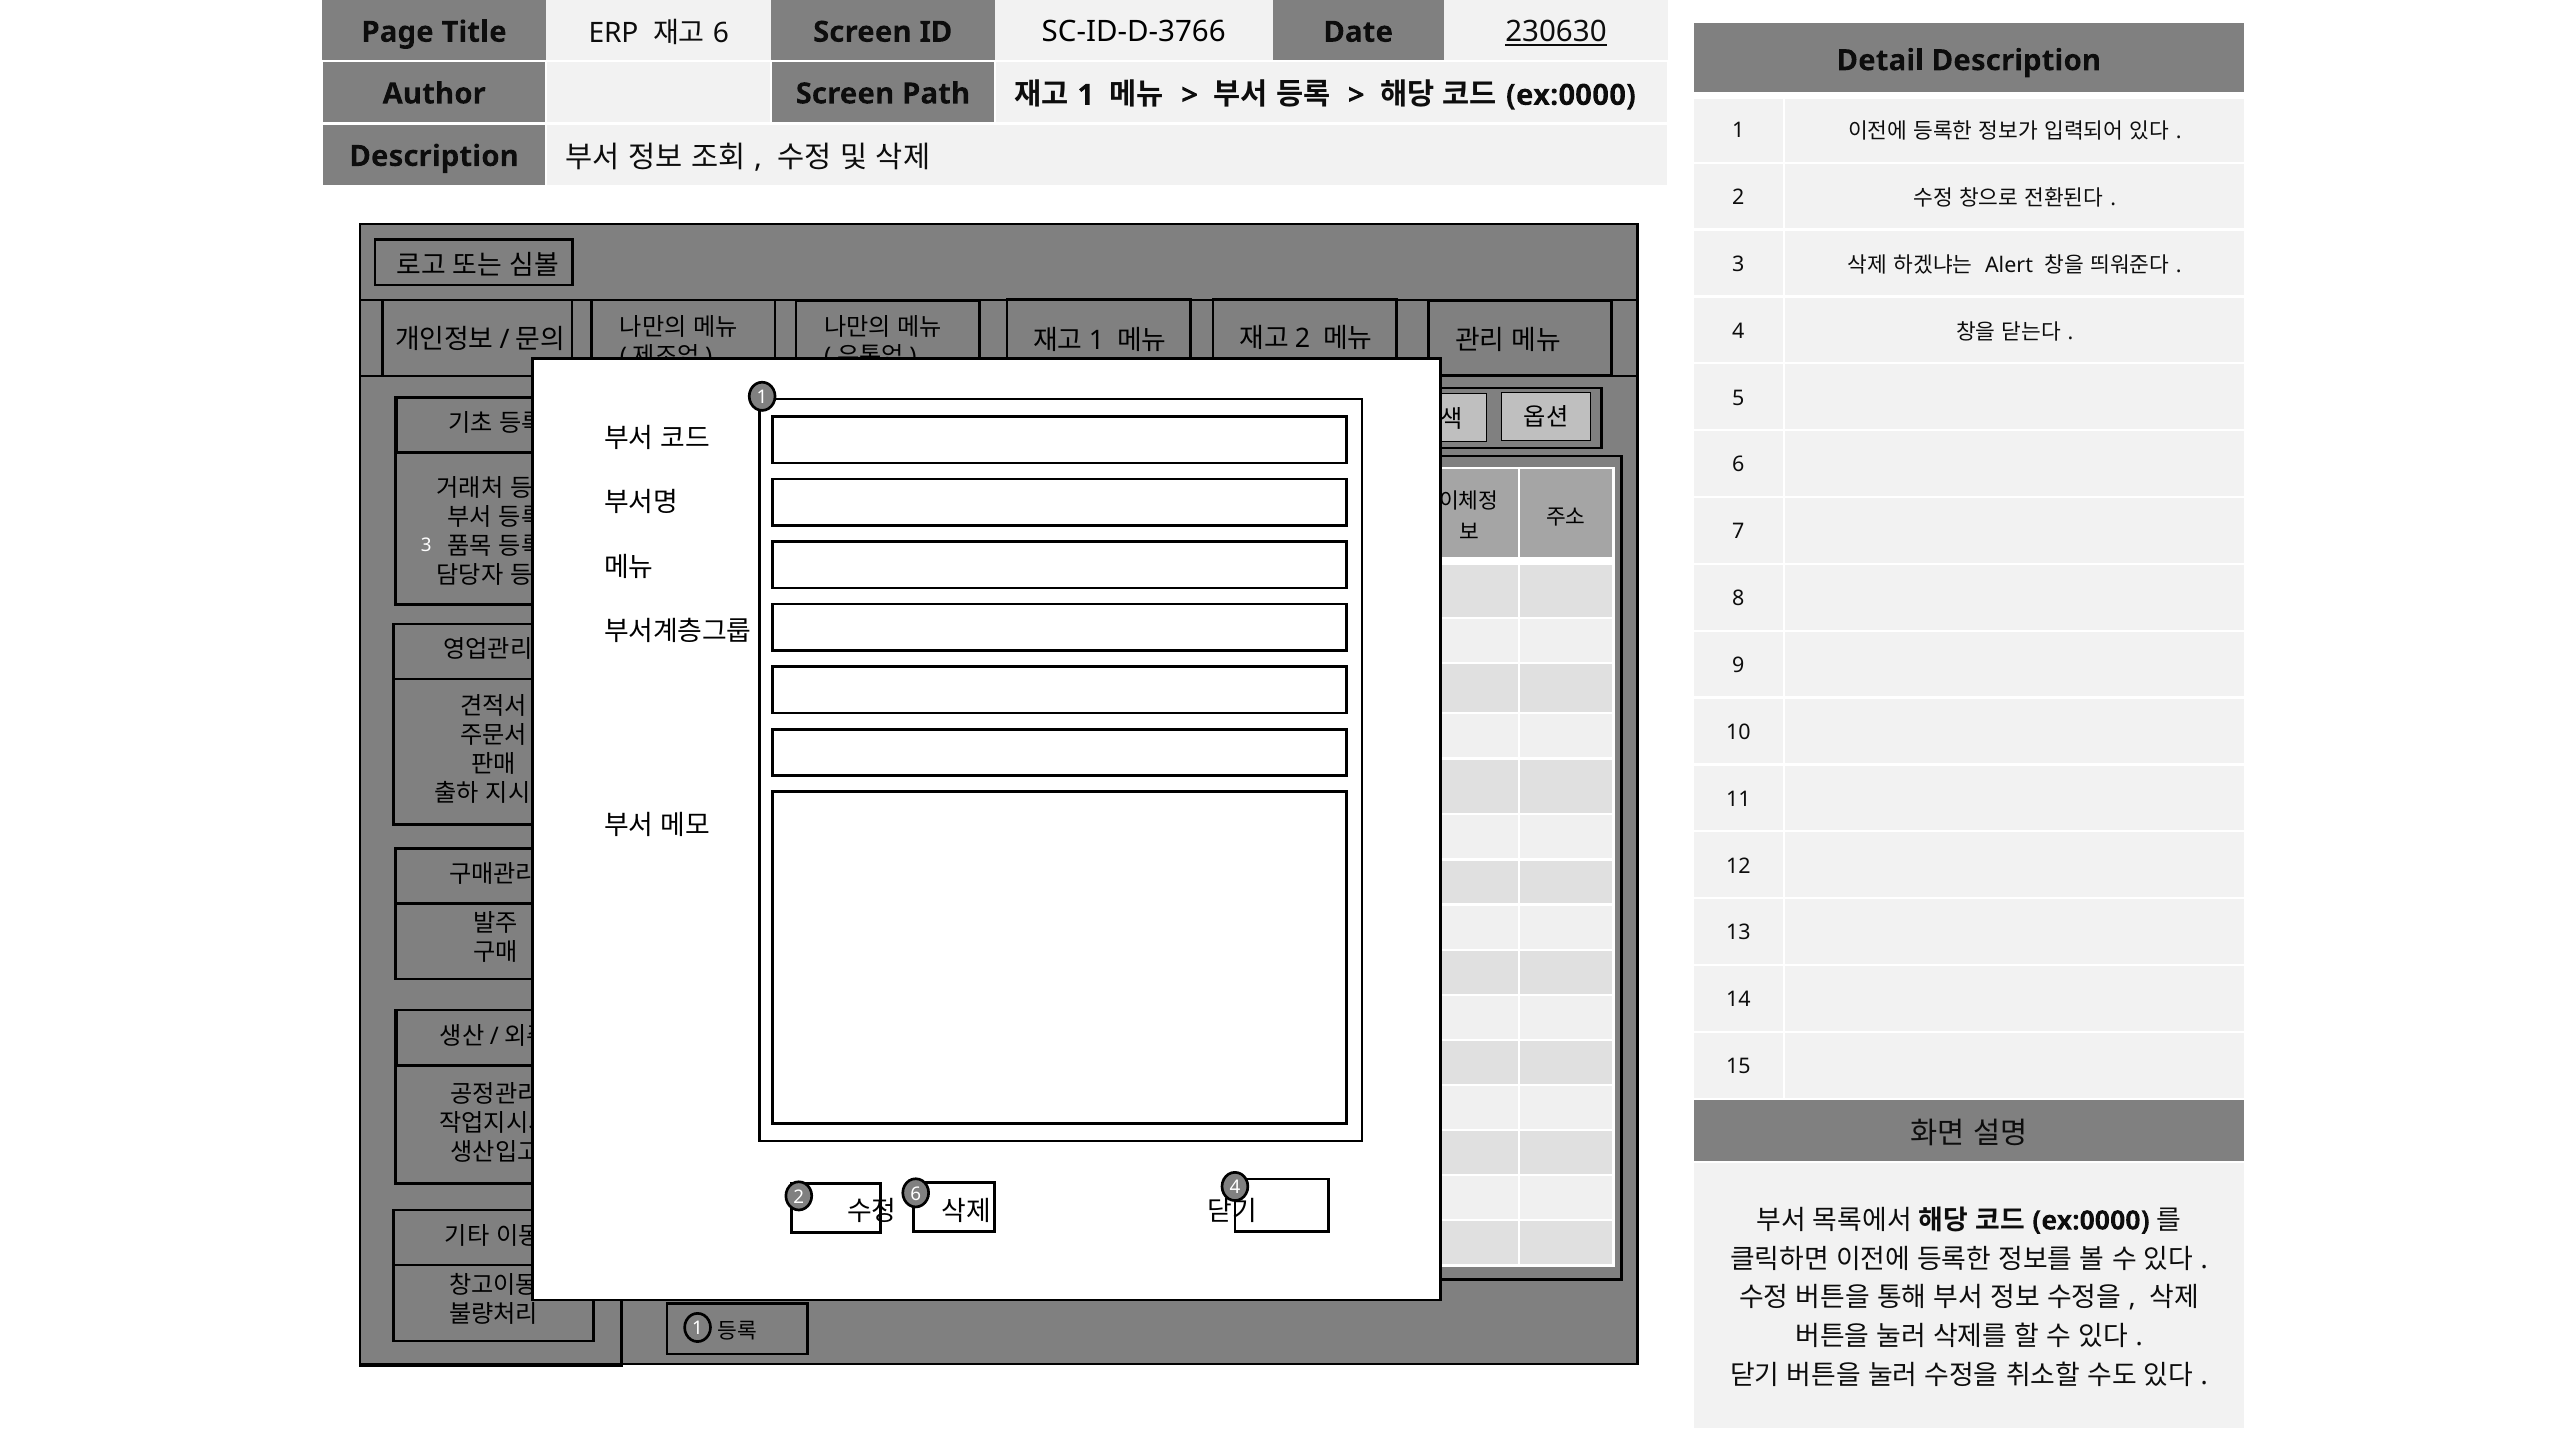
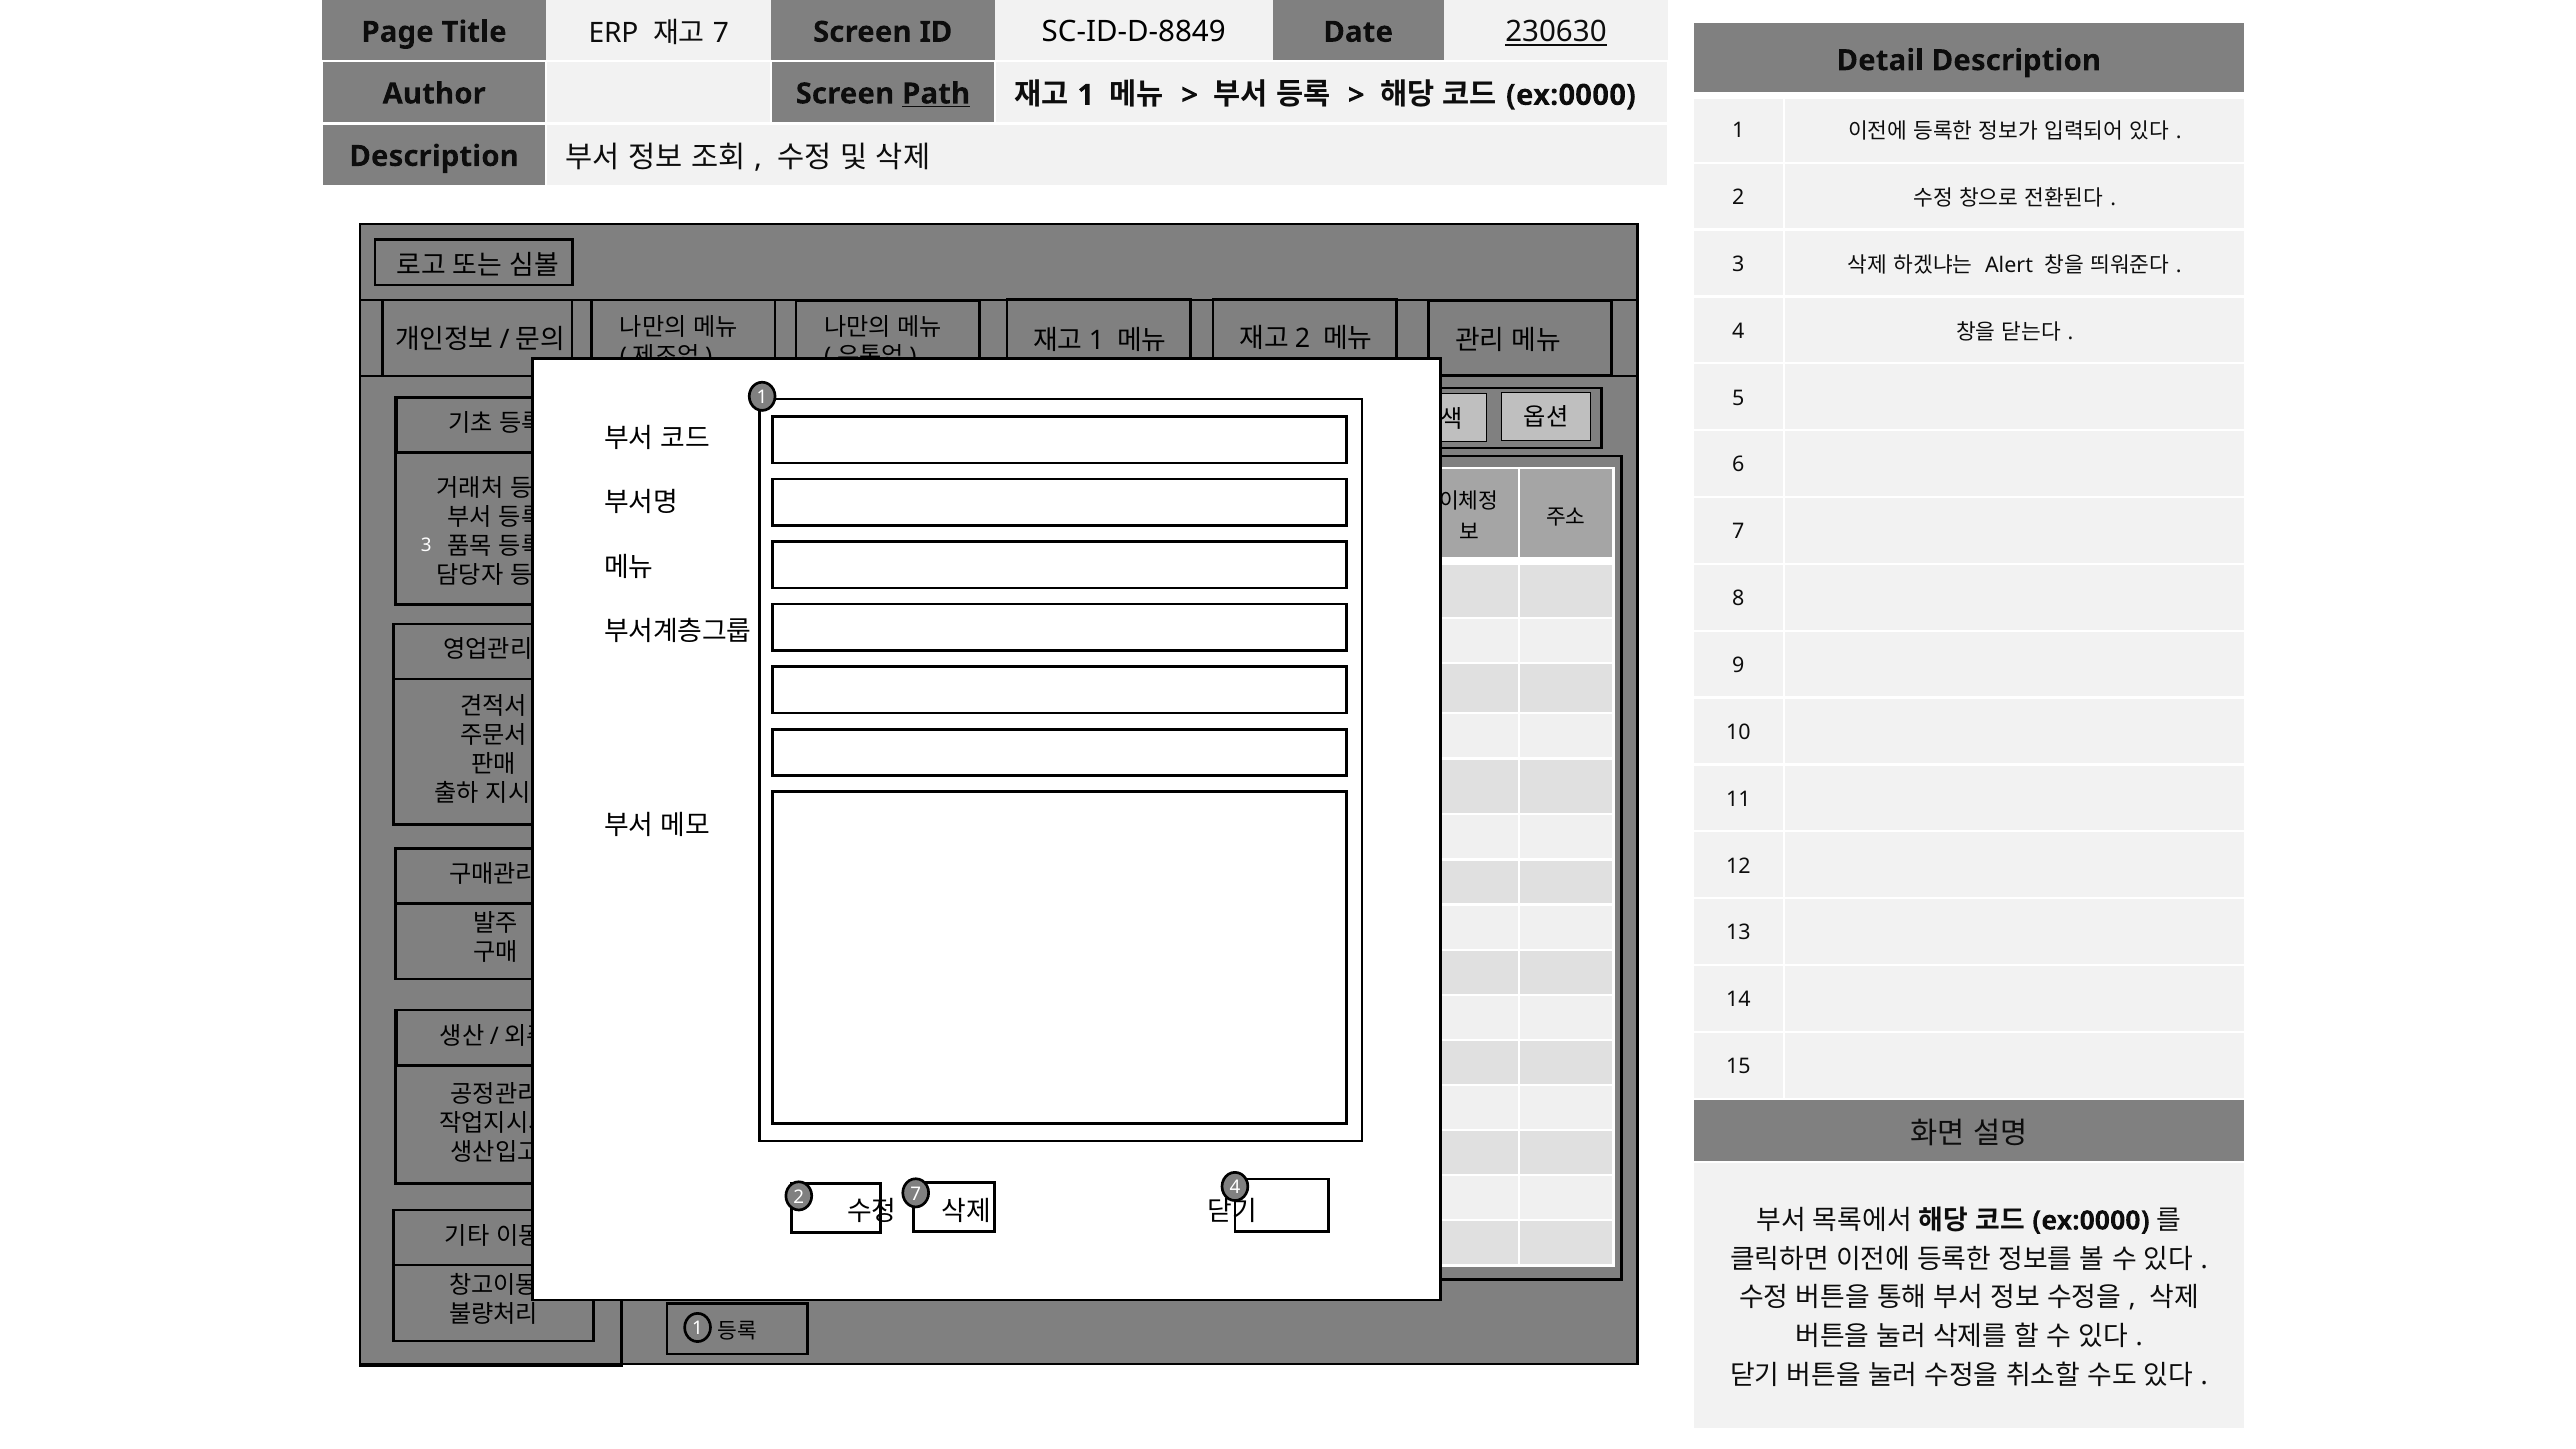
6: 6 -> 7 (721, 33)
SC-ID-D-3766: SC-ID-D-3766 -> SC-ID-D-8849 (1134, 32)
Path underline: none -> present (936, 94)
6: 6 -> 7 (916, 1194)
